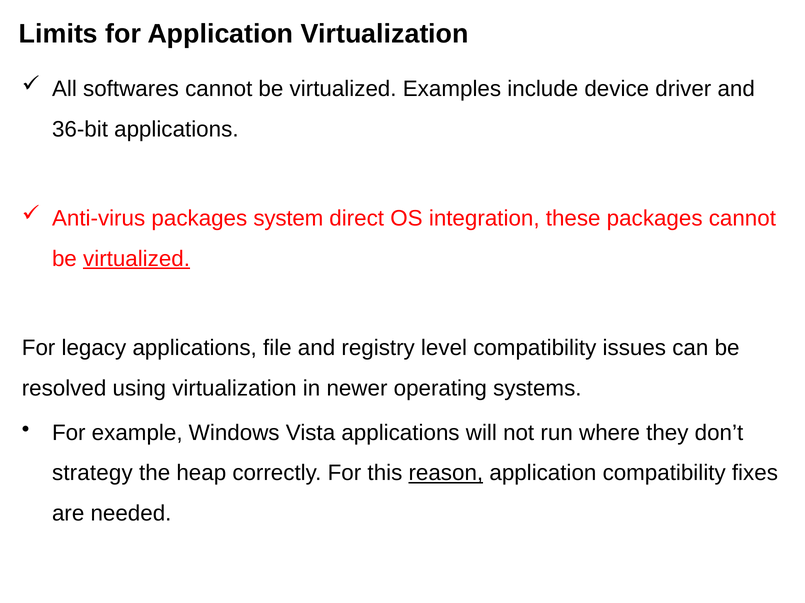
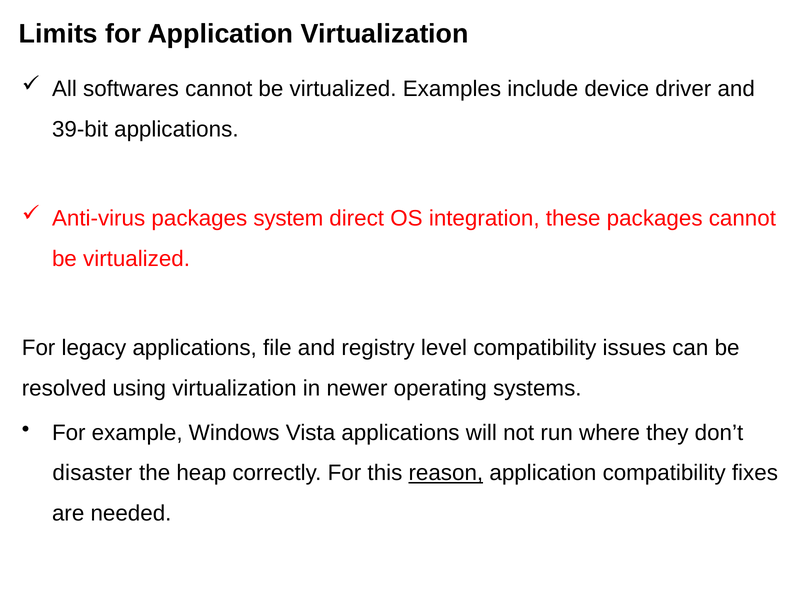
36-bit: 36-bit -> 39-bit (80, 129)
virtualized underline: present -> none (137, 259)
strategy: strategy -> disaster (92, 474)
